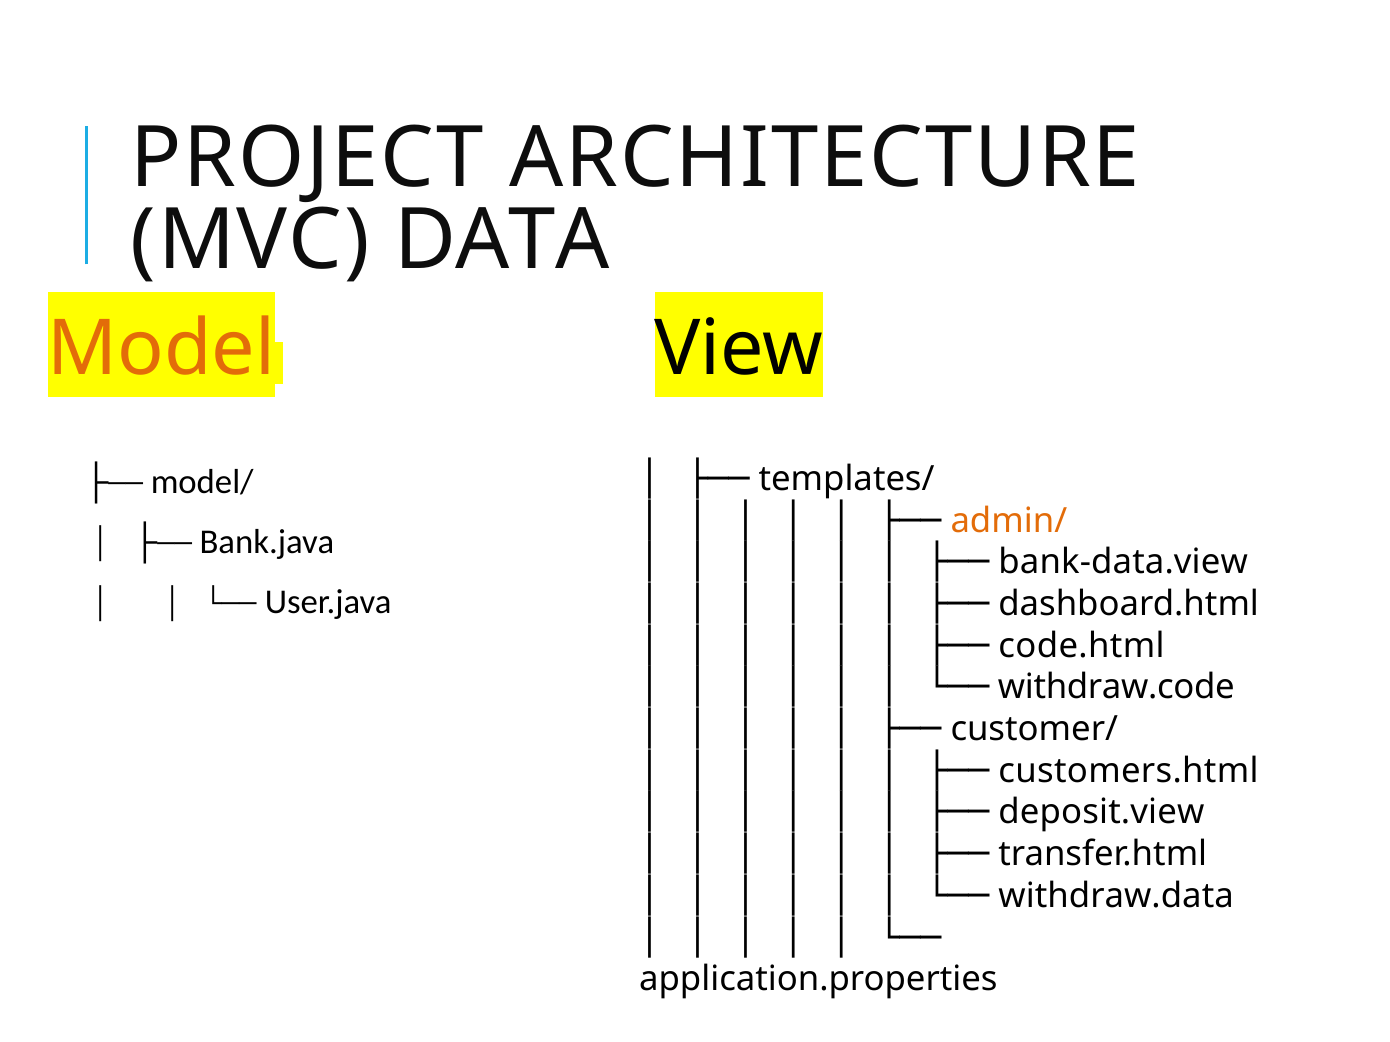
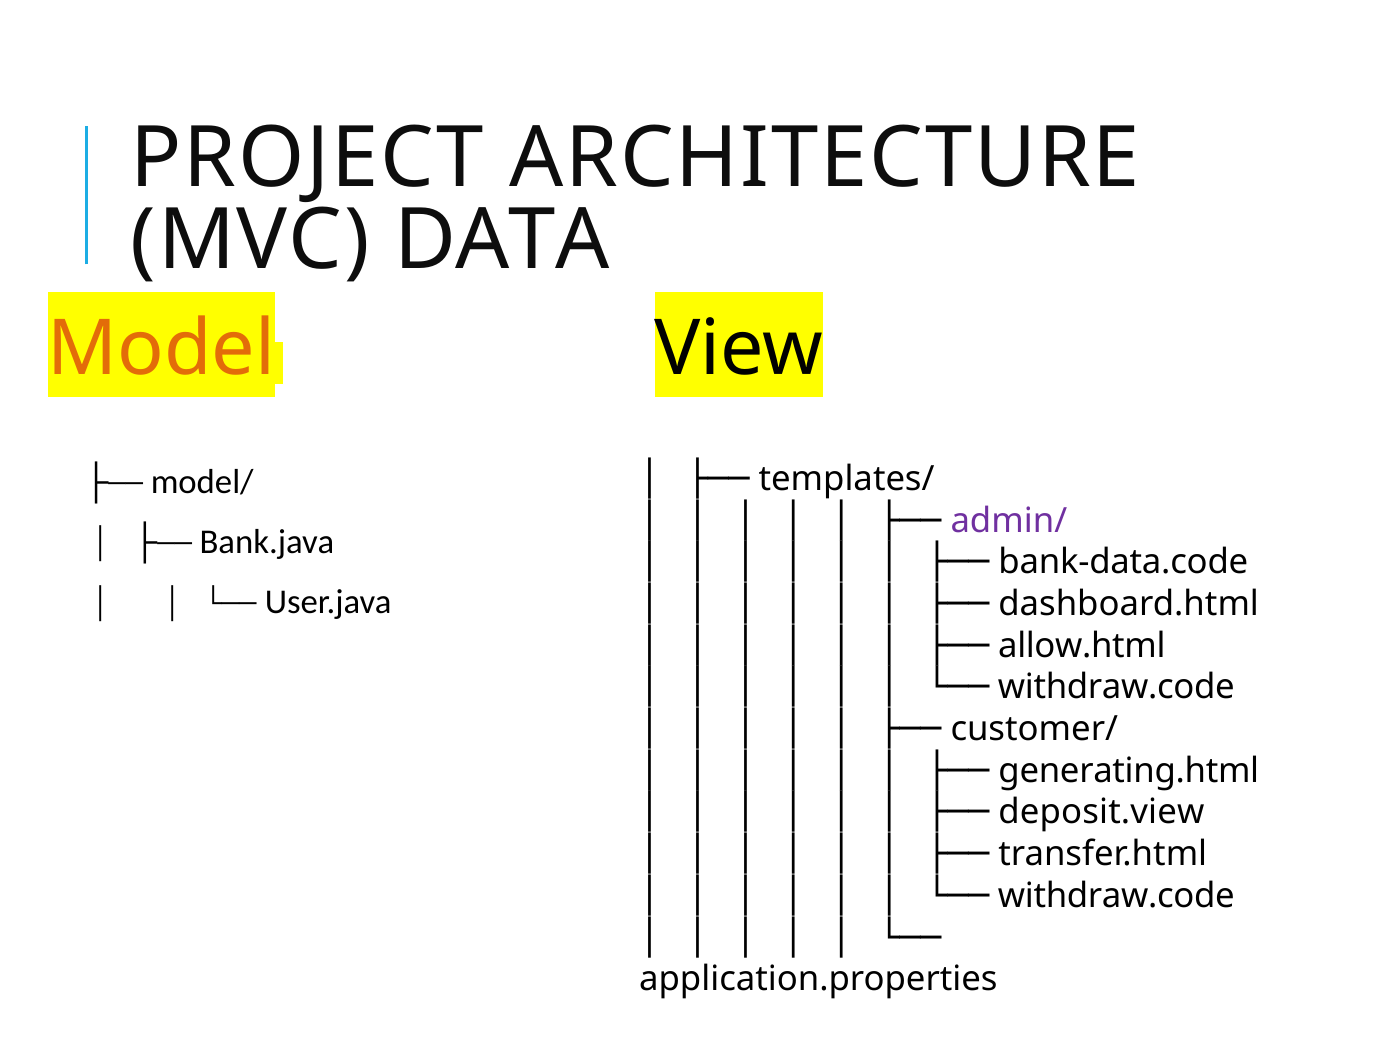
admin/ colour: orange -> purple (1009, 521)
bank-data.view: bank-data.view -> bank-data.code (1123, 563)
code.html: code.html -> allow.html (1082, 646)
customers.html: customers.html -> generating.html (1129, 771)
withdraw.data: withdraw.data -> withdraw.code (1116, 896)
